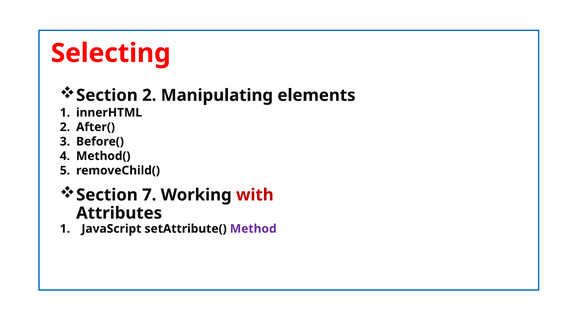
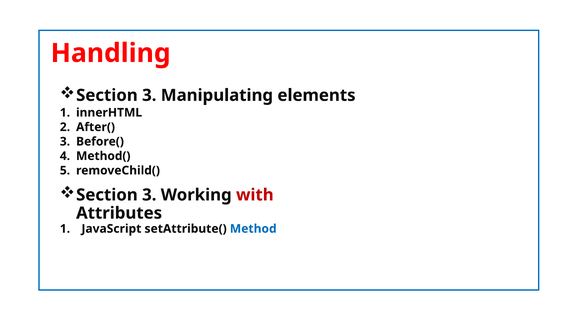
Selecting: Selecting -> Handling (111, 53)
2: 2 -> 3 (149, 95)
7: 7 -> 3 (149, 195)
Method colour: purple -> blue (253, 228)
